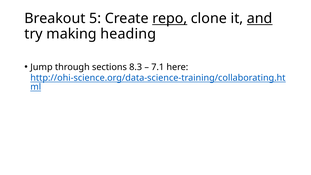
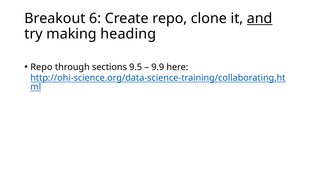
5: 5 -> 6 (95, 18)
repo underline: present -> none (170, 18)
Jump: Jump -> Repo (41, 67)
8.3: 8.3 -> 9.5 (136, 67)
7.1: 7.1 -> 9.9 (158, 67)
